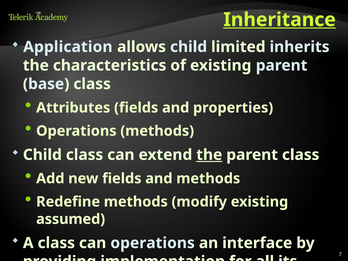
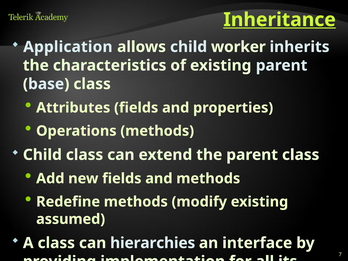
limited: limited -> worker (238, 47)
the underline: present -> none (209, 155)
can operations: operations -> hierarchies (153, 243)
